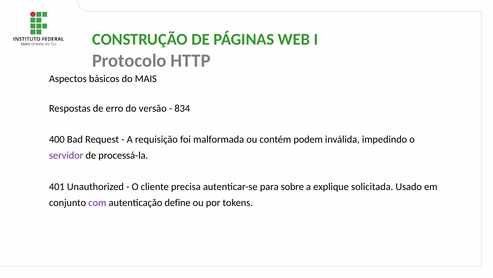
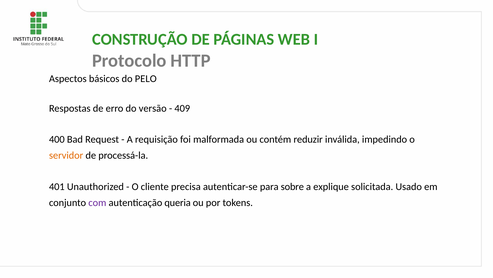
MAIS: MAIS -> PELO (146, 79)
834: 834 -> 409 (182, 108)
podem: podem -> reduzir (308, 139)
servidor colour: purple -> orange (66, 155)
define: define -> queria (178, 202)
